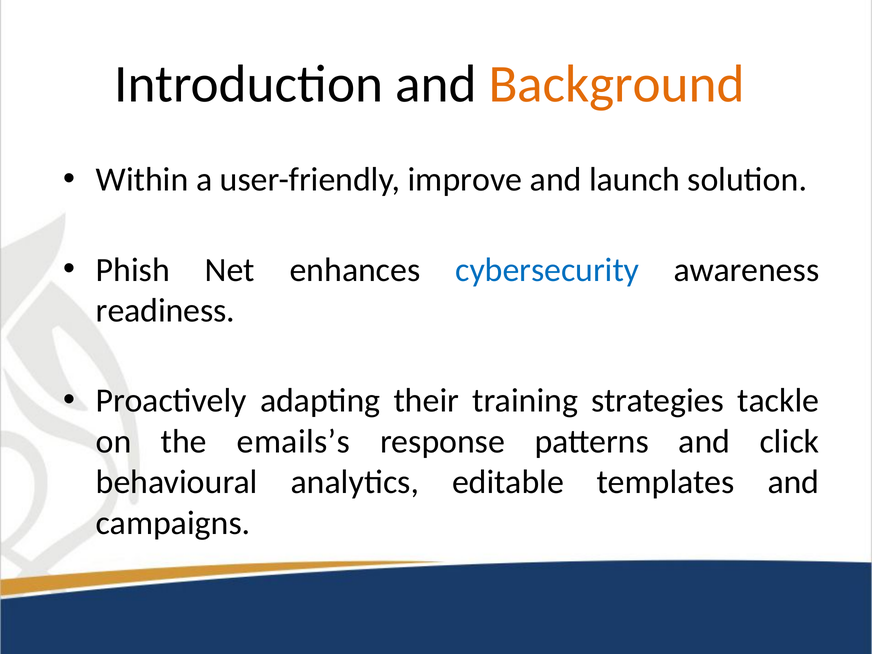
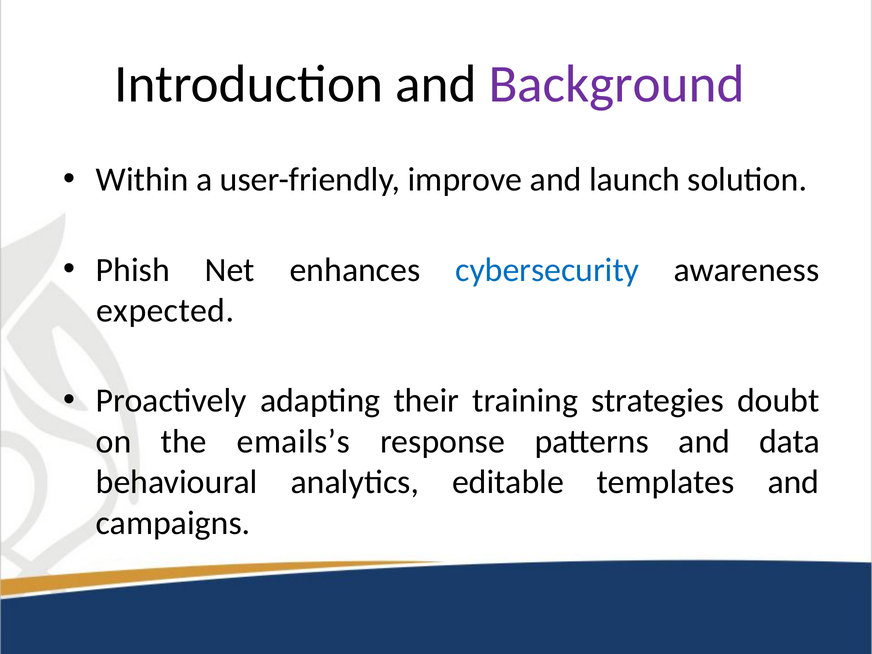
Background colour: orange -> purple (617, 84)
readiness: readiness -> expected (165, 311)
tackle: tackle -> doubt (778, 401)
click: click -> data (790, 441)
